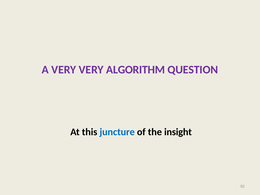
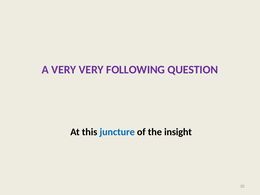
ALGORITHM: ALGORITHM -> FOLLOWING (136, 70)
